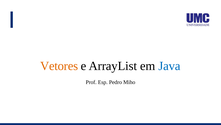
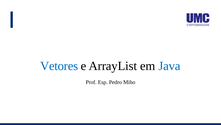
Vetores colour: orange -> blue (59, 66)
